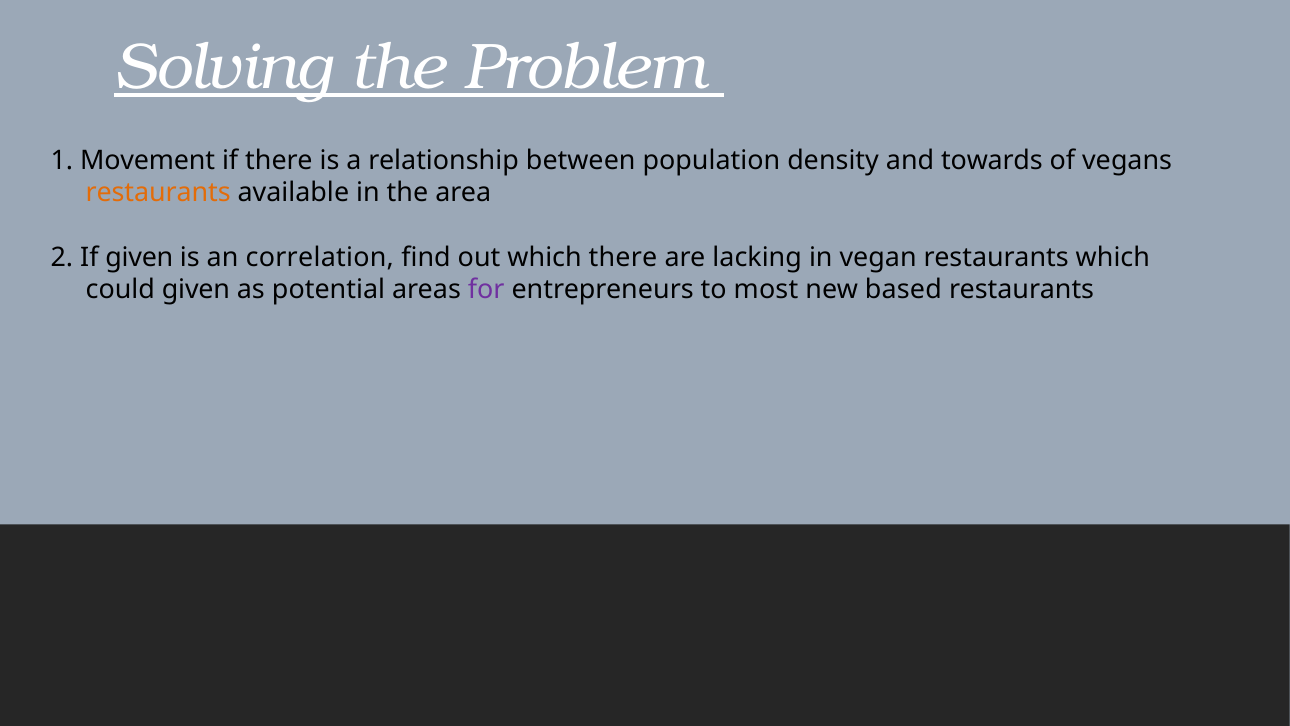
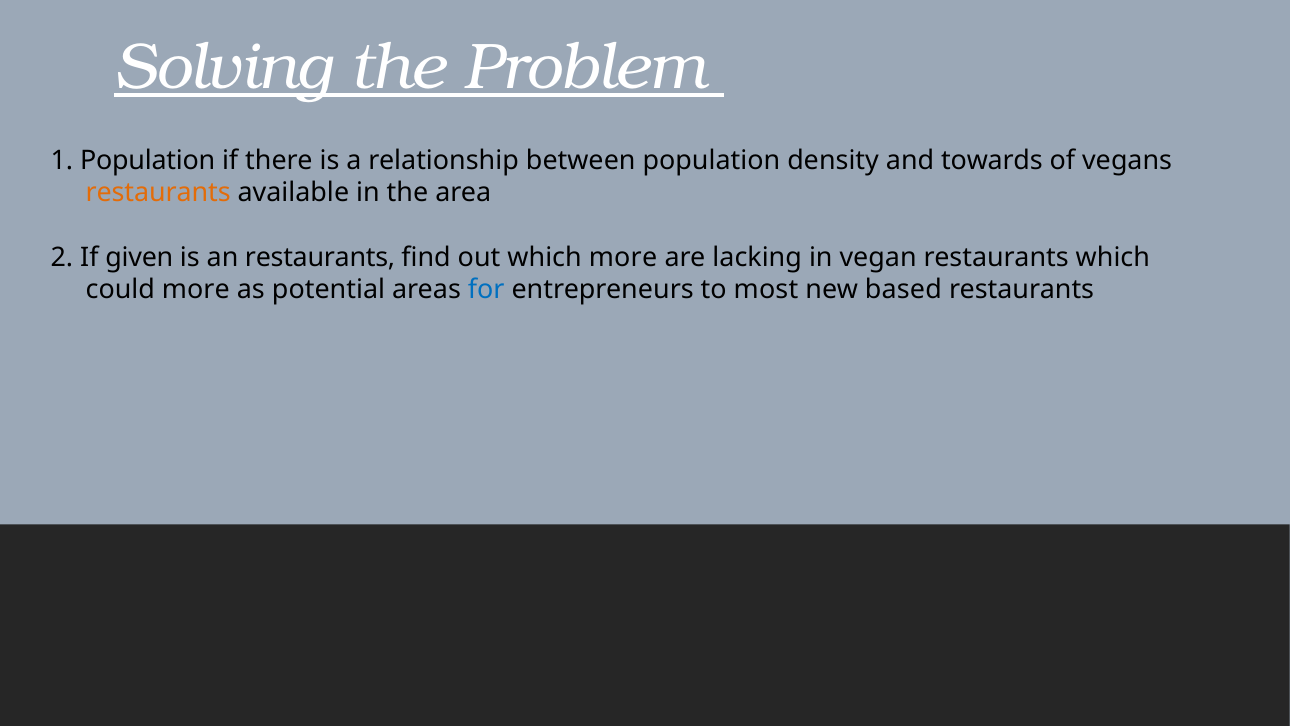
1 Movement: Movement -> Population (148, 160)
an correlation: correlation -> restaurants (320, 257)
which there: there -> more (623, 257)
could given: given -> more (196, 289)
for colour: purple -> blue (486, 289)
